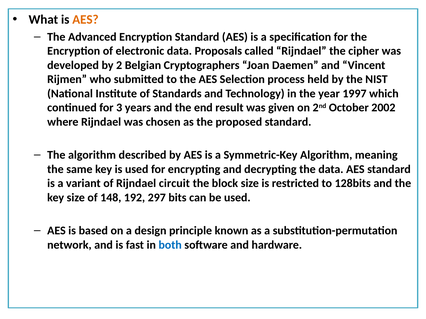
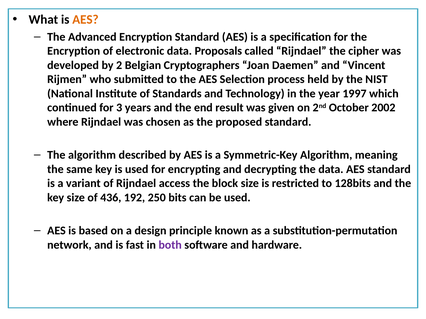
circuit: circuit -> access (174, 184)
148: 148 -> 436 (111, 198)
297: 297 -> 250 (157, 198)
both colour: blue -> purple (170, 245)
